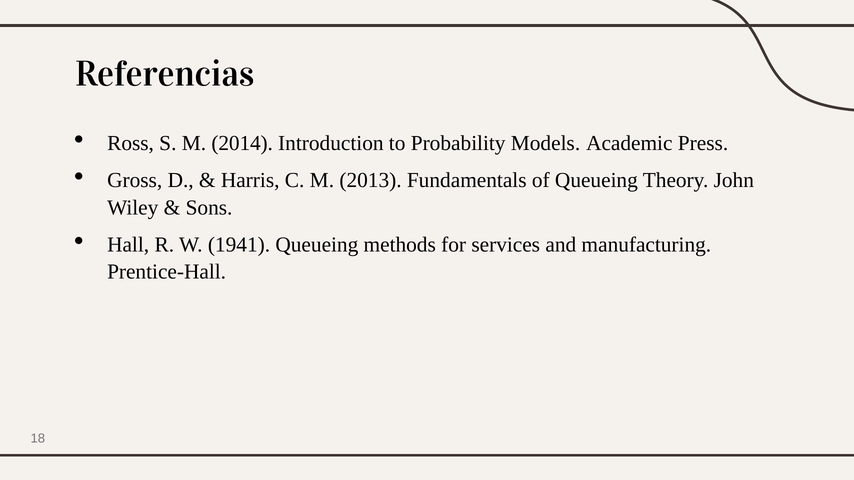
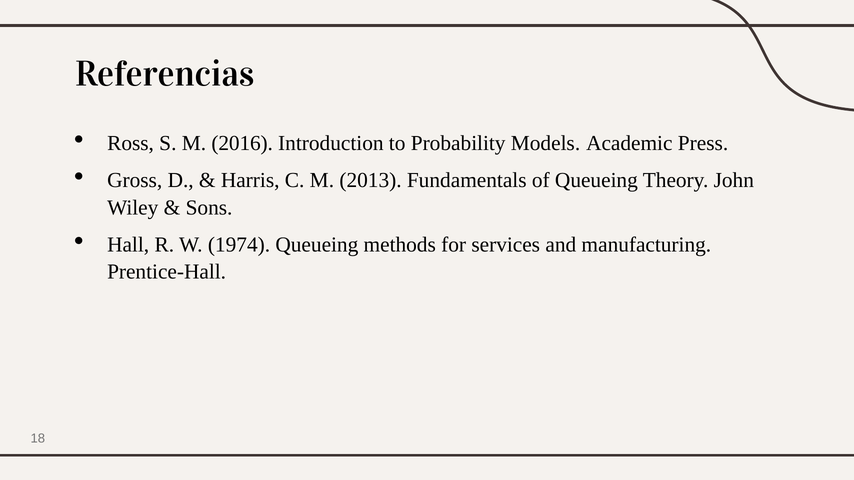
2014: 2014 -> 2016 (242, 144)
1941: 1941 -> 1974 (239, 245)
